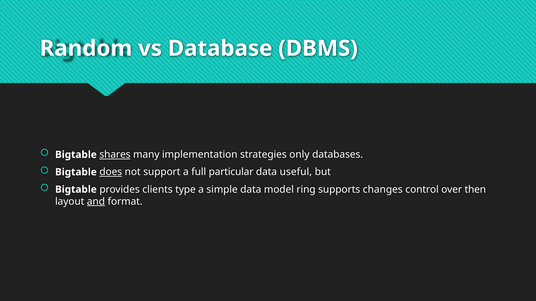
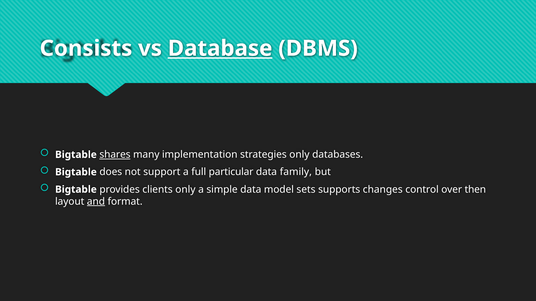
Random: Random -> Consists (86, 48)
Database underline: none -> present (220, 48)
does underline: present -> none (111, 172)
useful: useful -> family (296, 172)
clients type: type -> only (185, 190)
ring: ring -> sets (306, 190)
